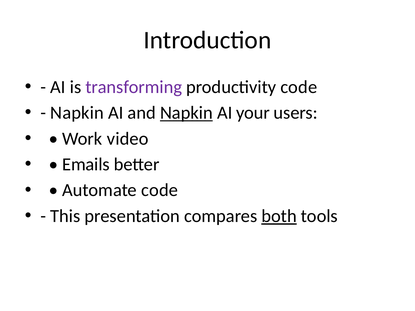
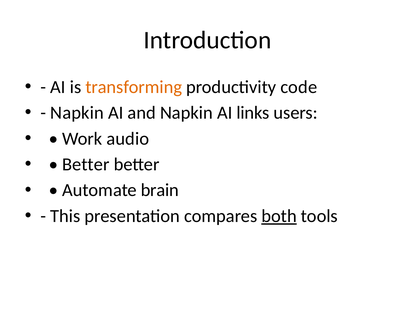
transforming colour: purple -> orange (134, 87)
Napkin underline: present -> none (186, 113)
your: your -> links (253, 113)
video: video -> audio (128, 139)
Emails: Emails -> Better (86, 165)
Automate code: code -> brain (160, 190)
